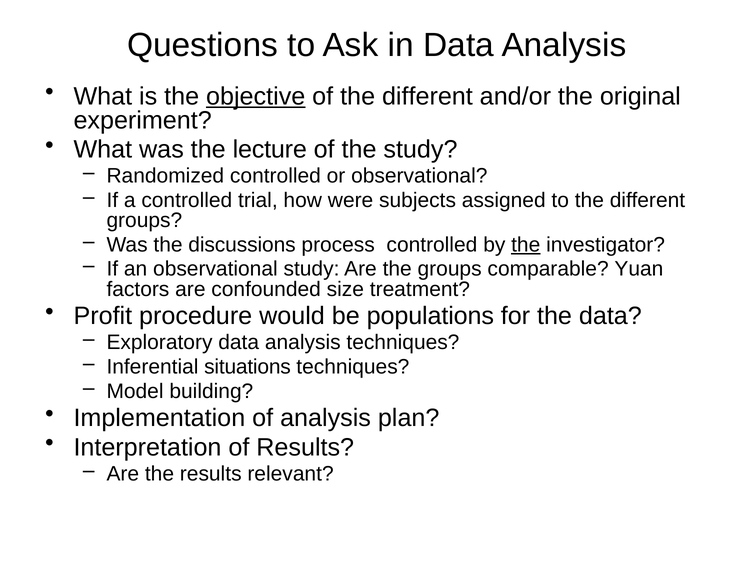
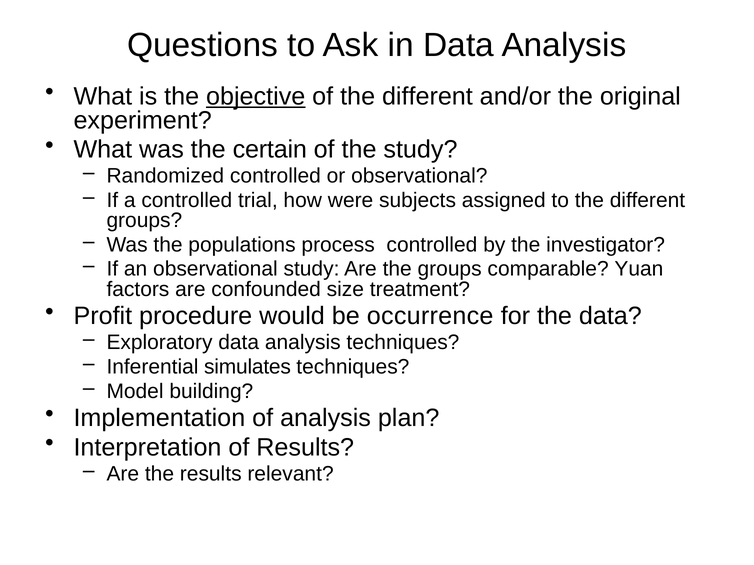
lecture: lecture -> certain (270, 150)
discussions: discussions -> populations (242, 245)
the underline: present -> none (526, 245)
populations: populations -> occurrence (430, 316)
situations: situations -> simulates (248, 367)
